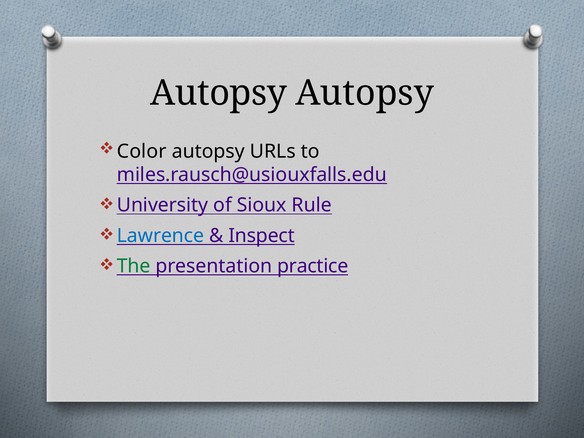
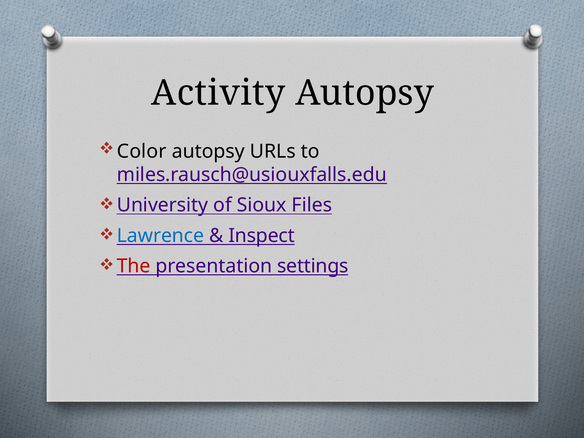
Autopsy: Autopsy -> Activity (218, 93)
Rule: Rule -> Files (312, 205)
The colour: green -> red (134, 266)
practice: practice -> settings (313, 266)
